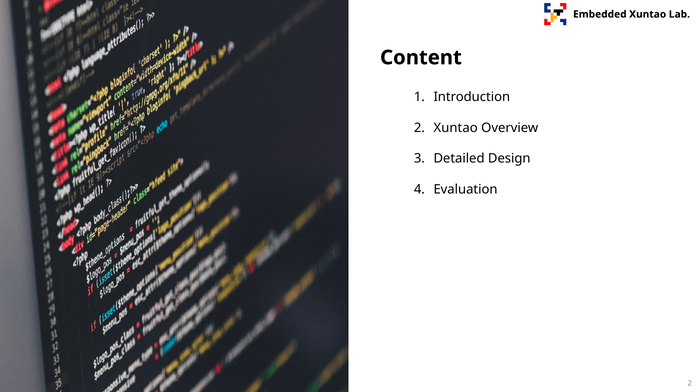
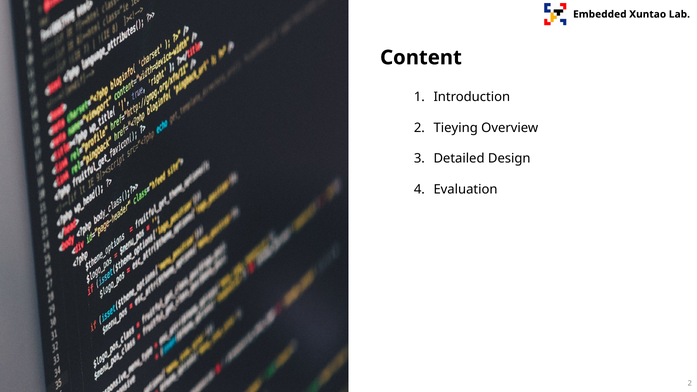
2 Xuntao: Xuntao -> Tieying (456, 128)
